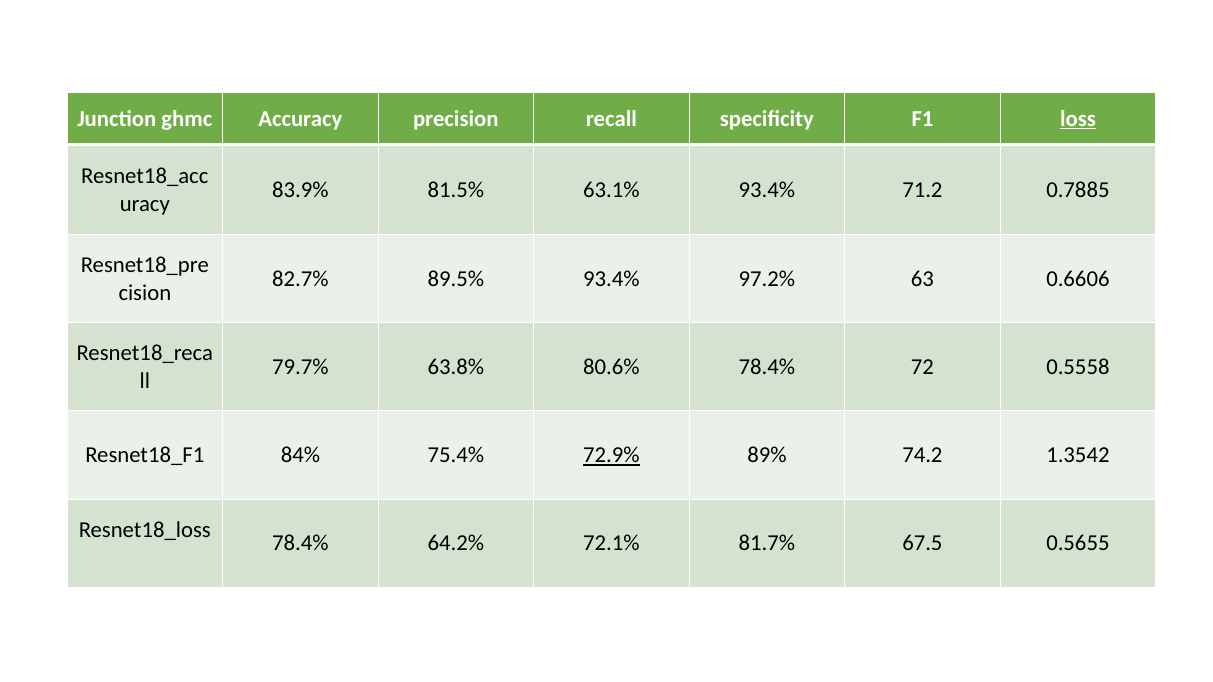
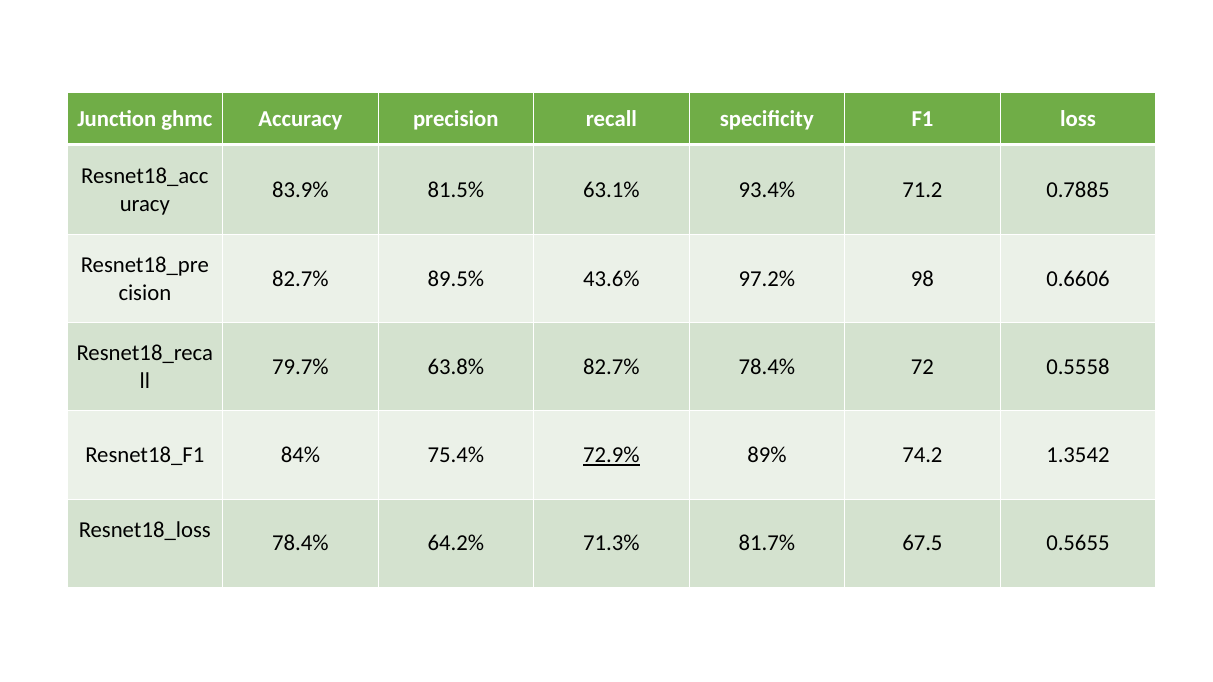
loss underline: present -> none (1078, 119)
89.5% 93.4%: 93.4% -> 43.6% (611, 279)
63: 63 -> 98 (922, 279)
63.8% 80.6%: 80.6% -> 82.7% (611, 367)
72.1%: 72.1% -> 71.3% (611, 544)
